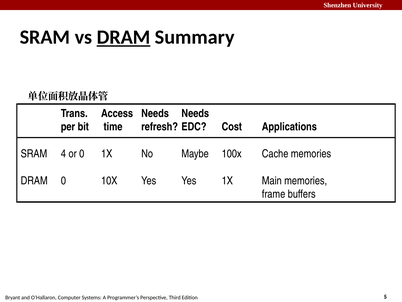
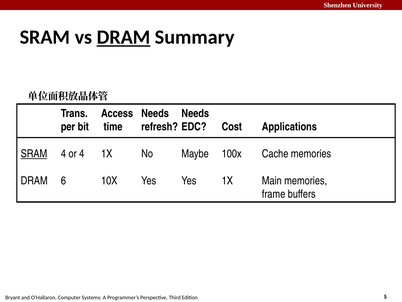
SRAM underline: none -> present (34, 154)
or 0: 0 -> 4 (82, 154)
DRAM 0: 0 -> 6 (63, 180)
